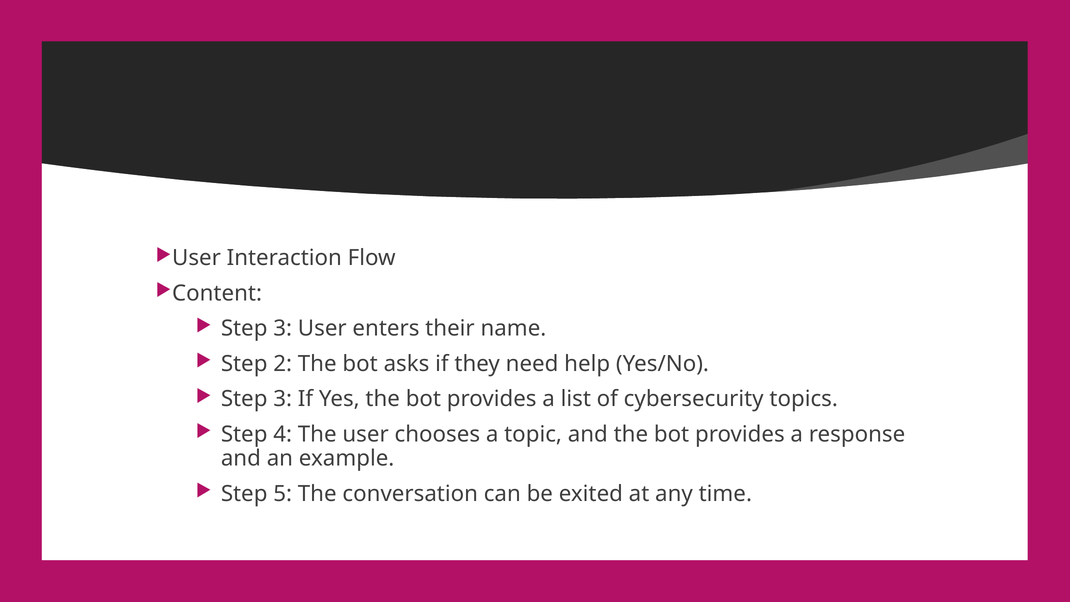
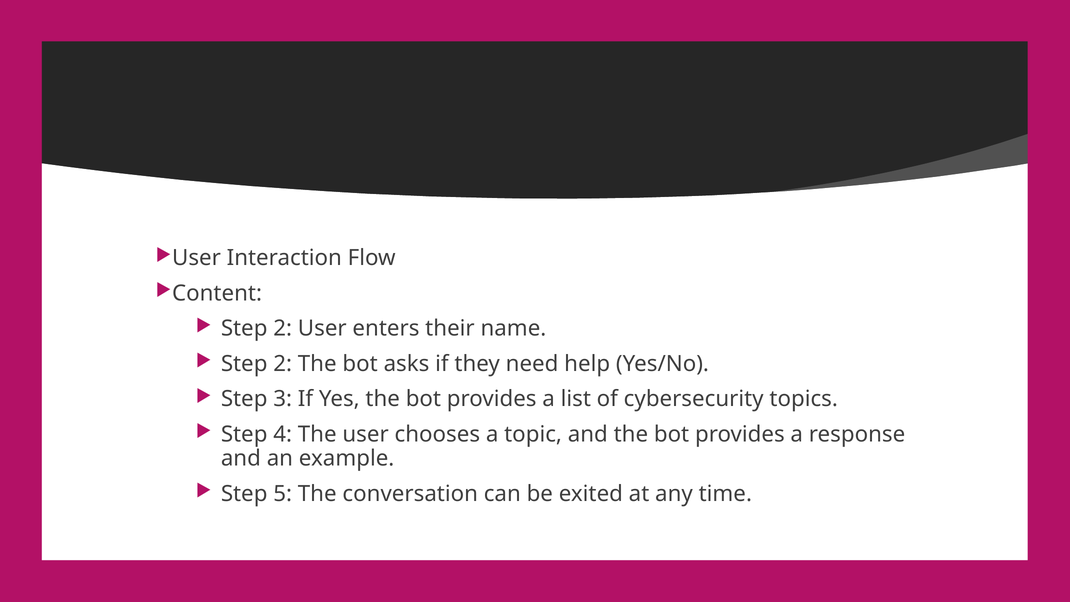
3: 3 -> 2 (283, 329)
